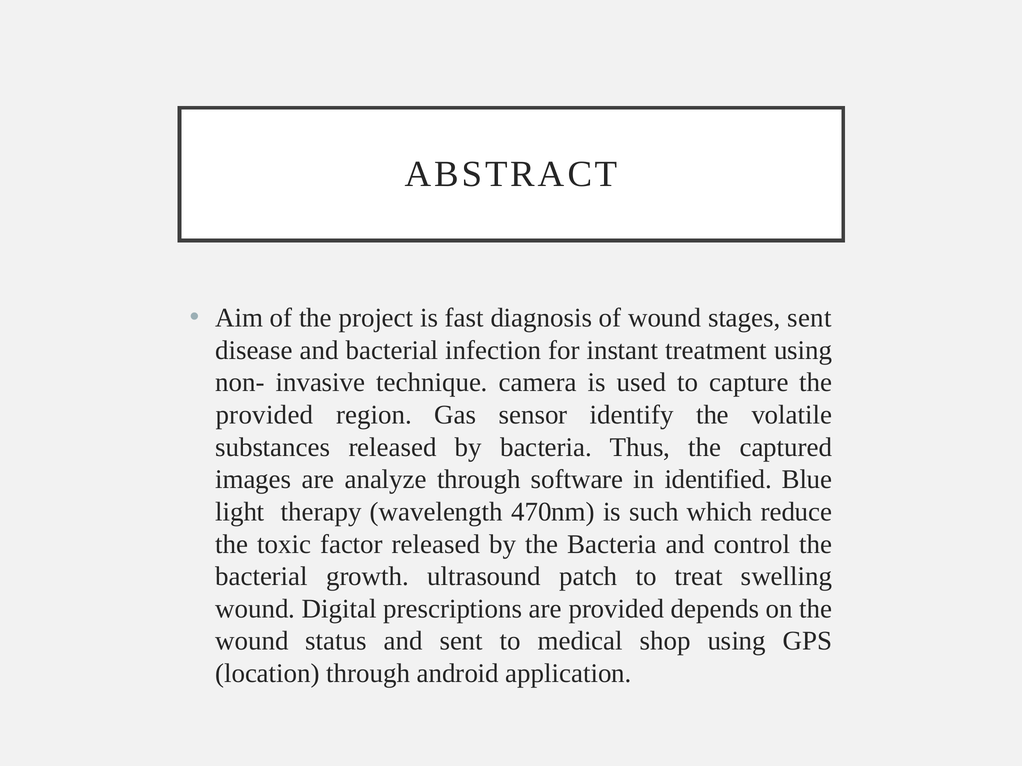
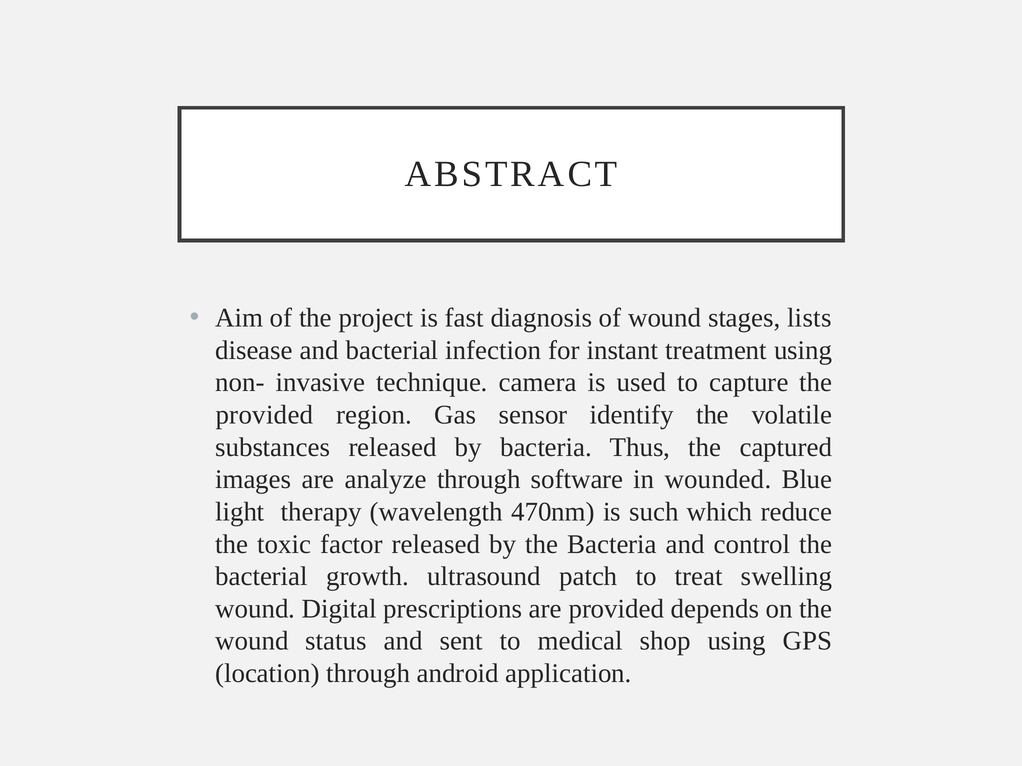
stages sent: sent -> lists (809, 318)
identified: identified -> wounded (718, 480)
